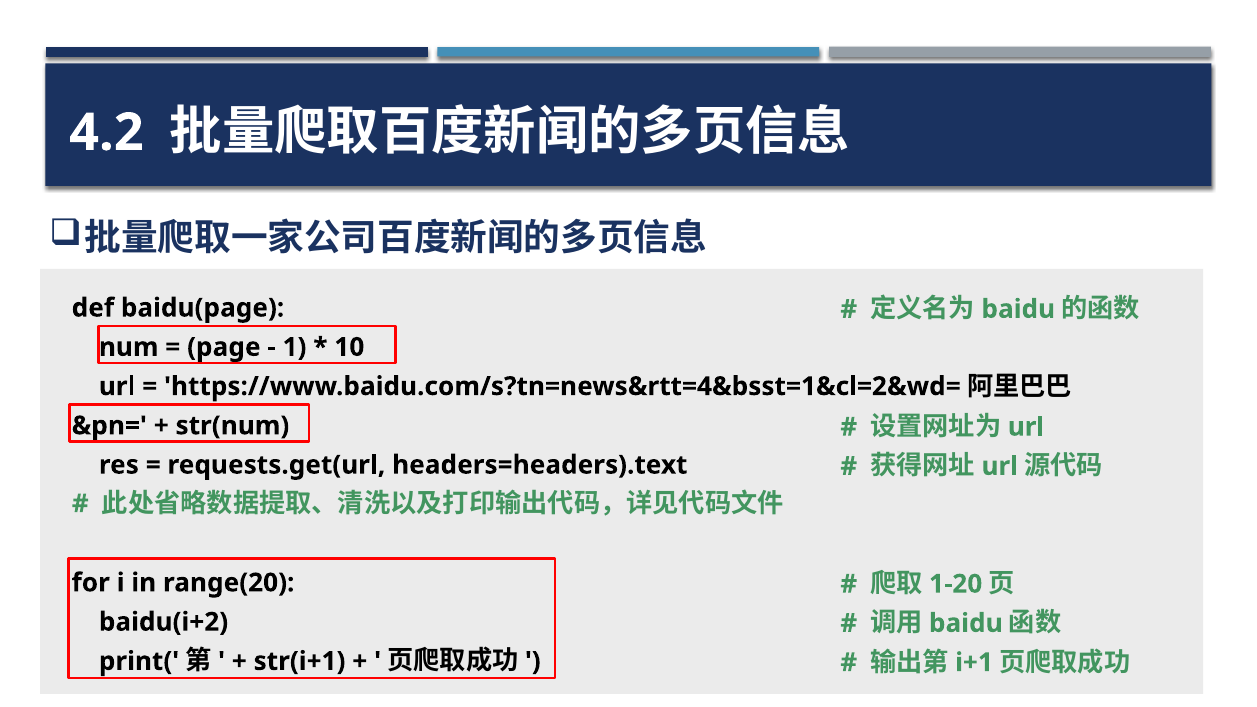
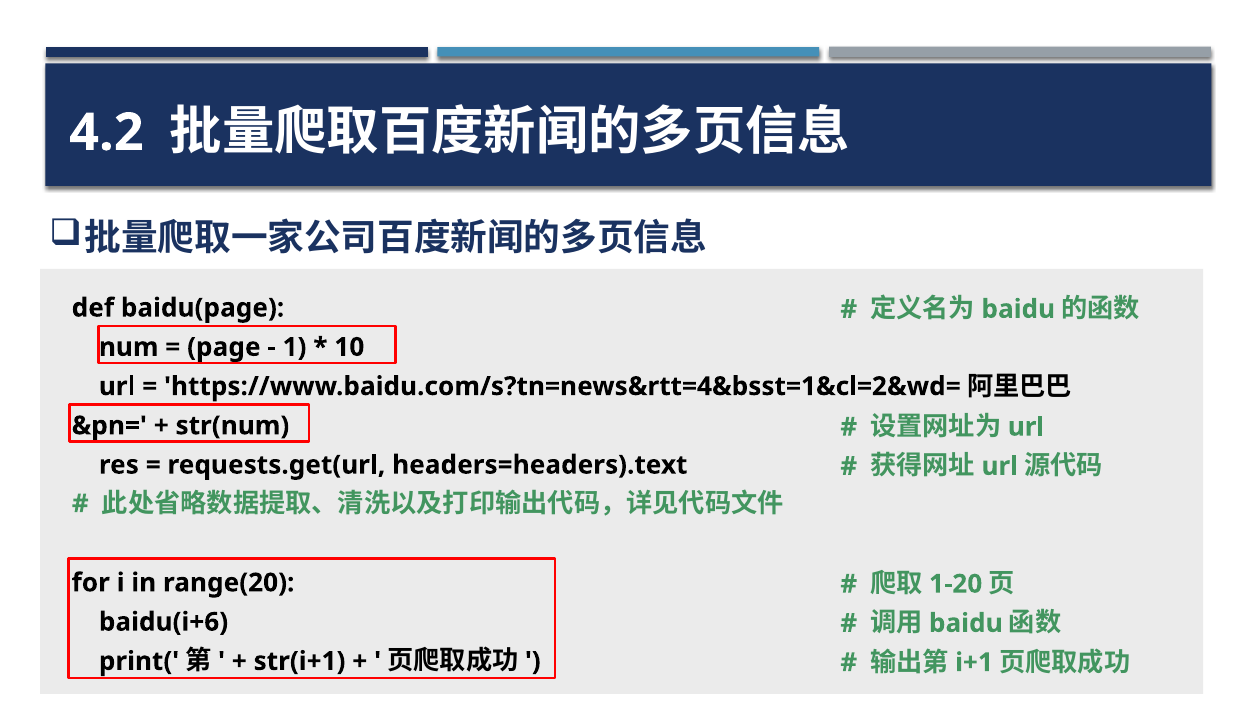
baidu(i+2: baidu(i+2 -> baidu(i+6 (164, 622)
